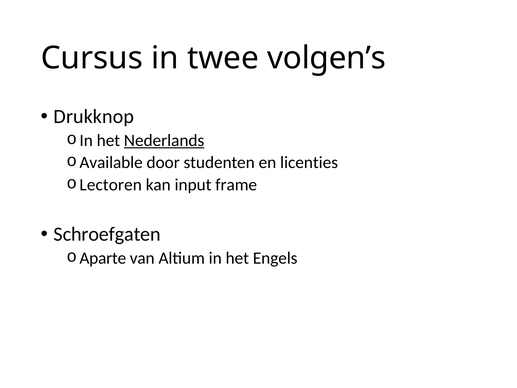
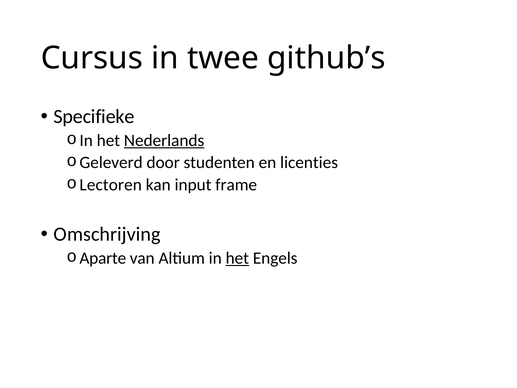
volgen’s: volgen’s -> github’s (326, 58)
Drukknop: Drukknop -> Specifieke (94, 117)
Available: Available -> Geleverd (111, 162)
Schroefgaten: Schroefgaten -> Omschrijving (107, 234)
het underline: none -> present (237, 258)
